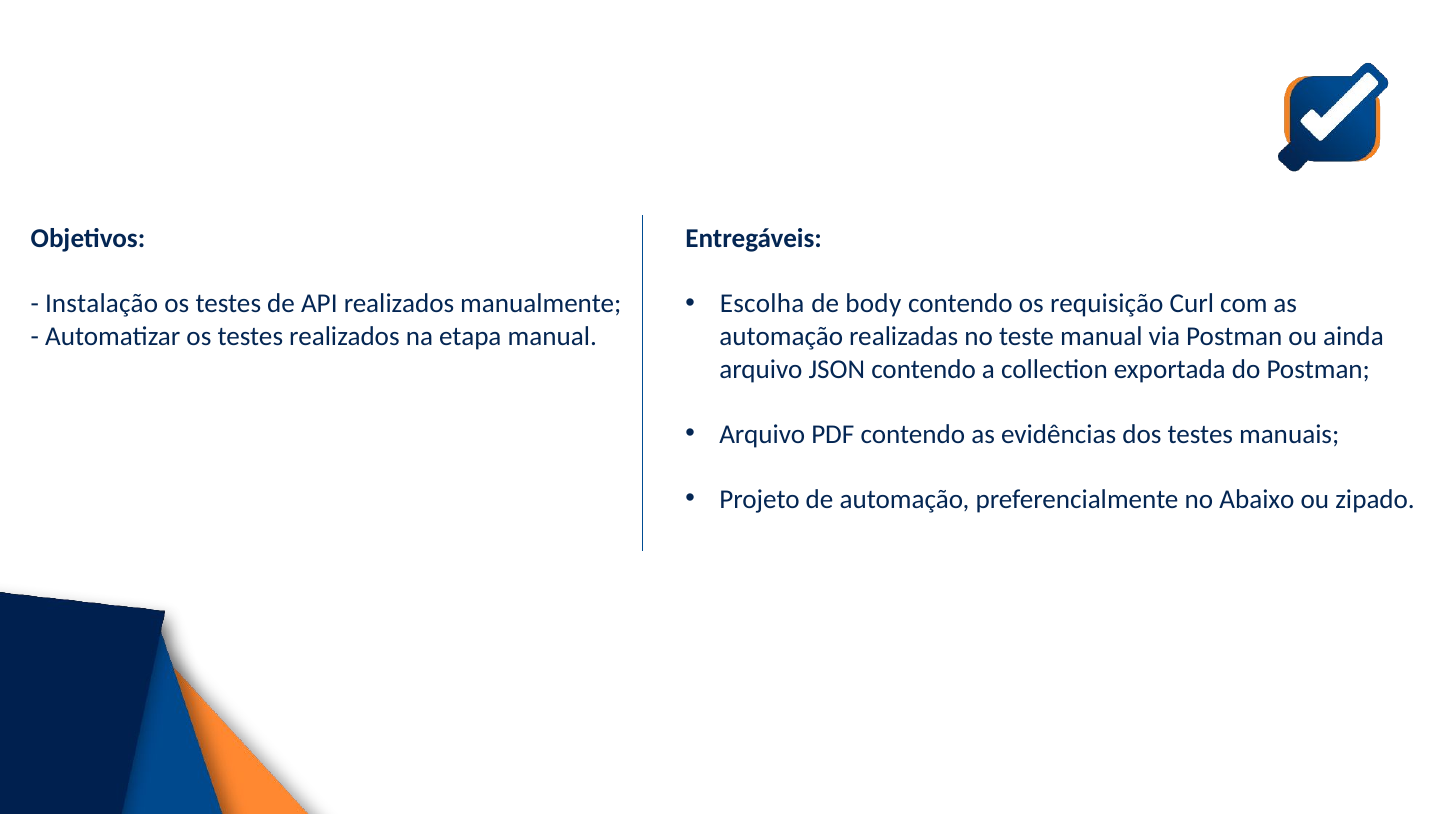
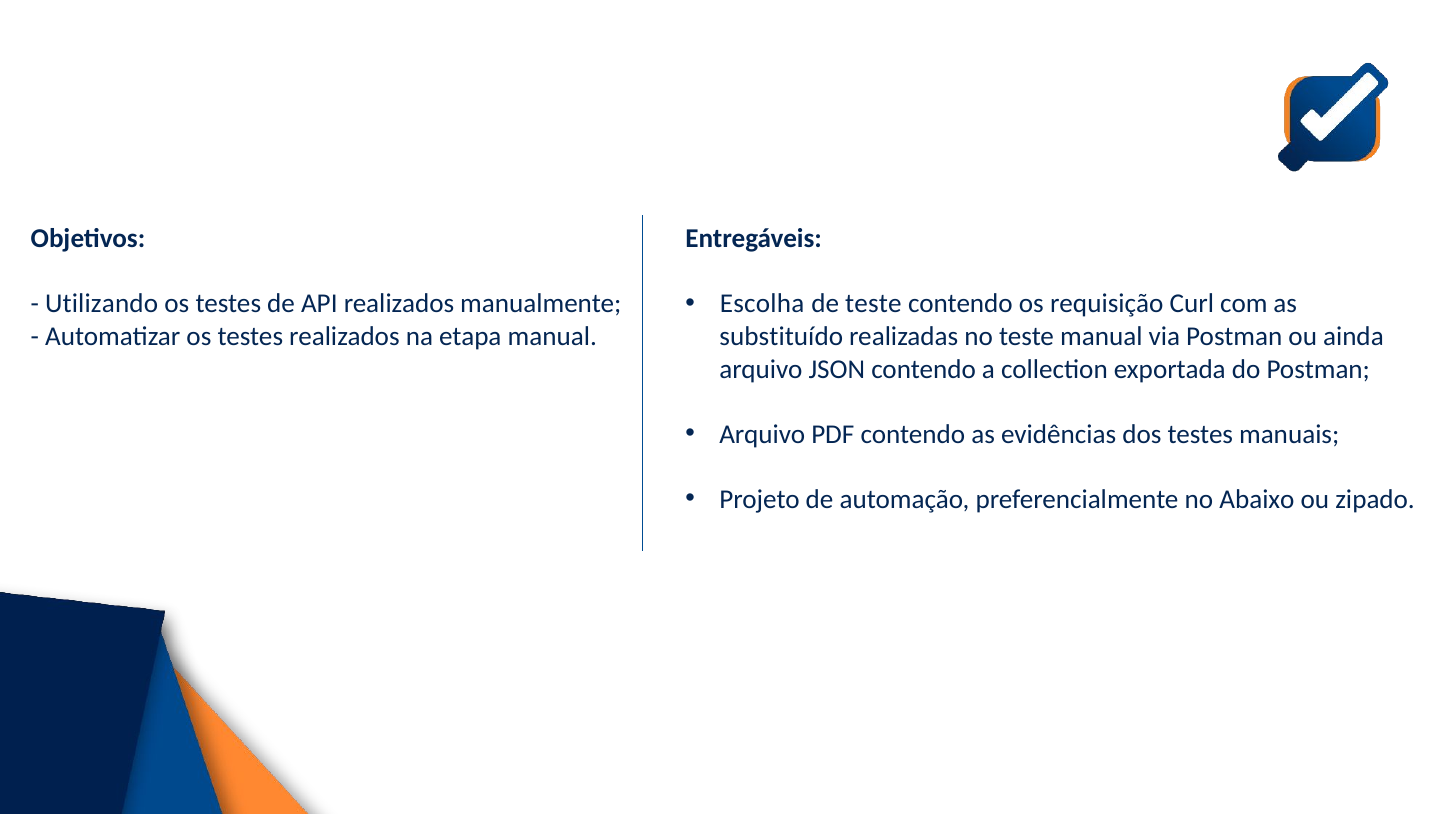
de body: body -> teste (873, 304)
Instalação: Instalação -> Utilizando (102, 304)
automação: automação -> substituído (781, 337)
